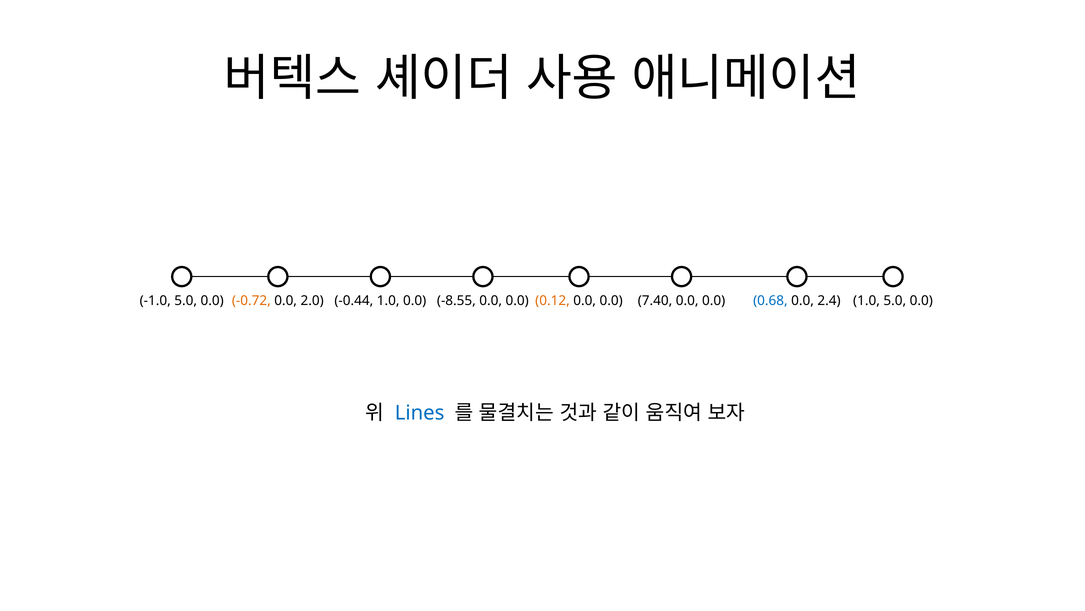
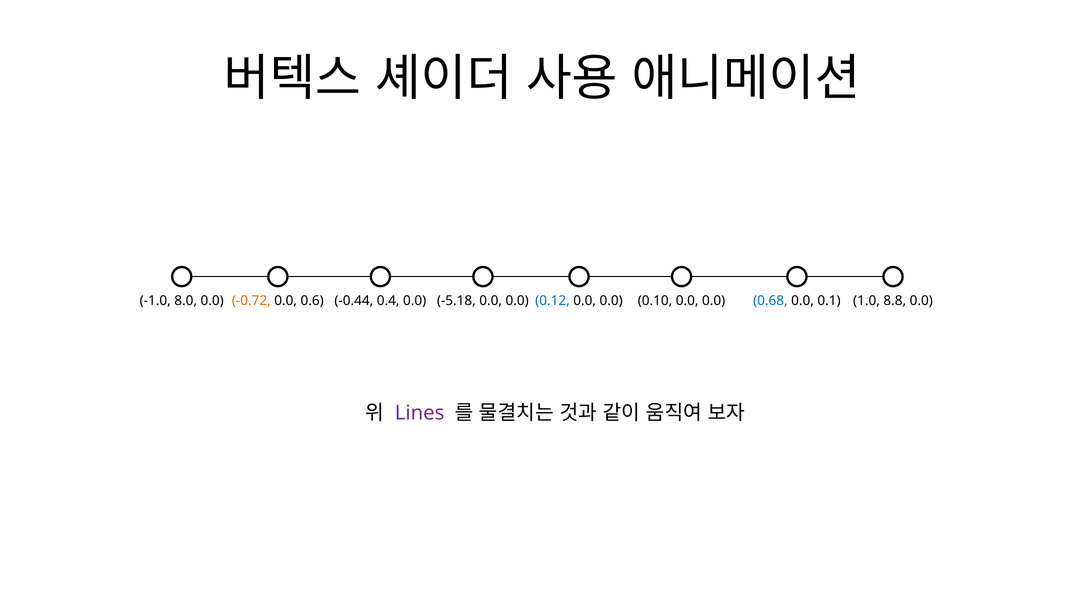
-1.0 5.0: 5.0 -> 8.0 (186, 300)
2.0: 2.0 -> 0.6 (312, 300)
-0.44 1.0: 1.0 -> 0.4 (388, 300)
-8.55: -8.55 -> -5.18 (456, 300)
0.12 colour: orange -> blue (553, 300)
7.40: 7.40 -> 0.10 (655, 300)
2.4: 2.4 -> 0.1 (829, 300)
1.0 5.0: 5.0 -> 8.8 (895, 300)
Lines colour: blue -> purple (420, 412)
